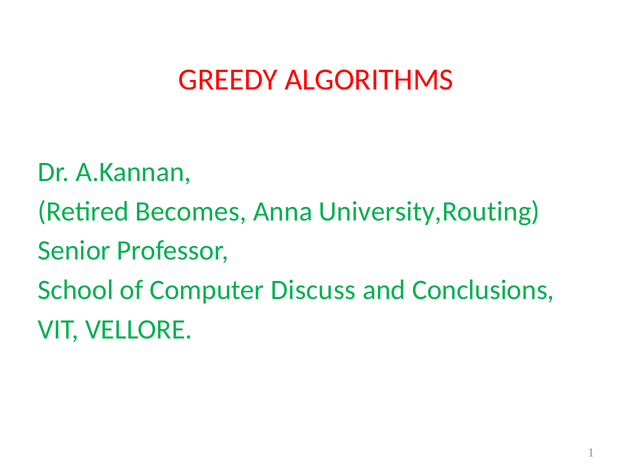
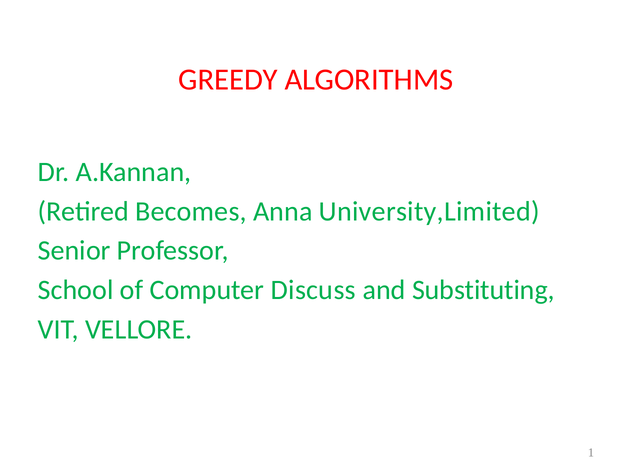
University,Routing: University,Routing -> University,Limited (429, 211)
Conclusions: Conclusions -> Substituting (483, 290)
